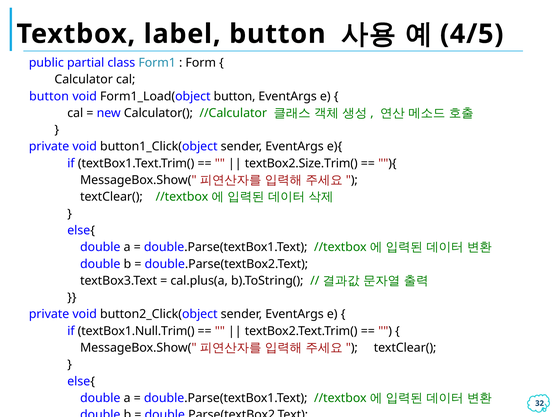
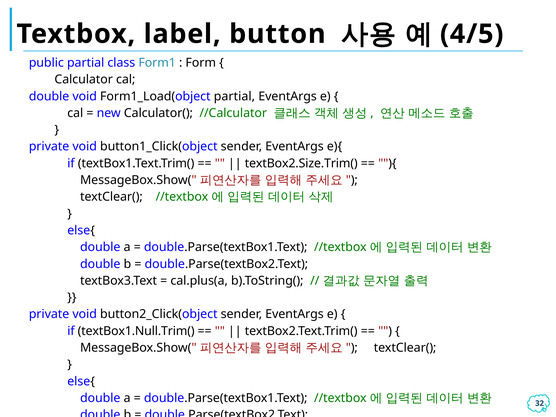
button: button -> double (49, 96)
button: button -> partial (234, 96)
